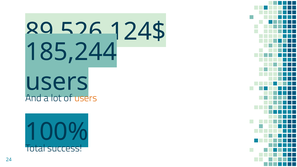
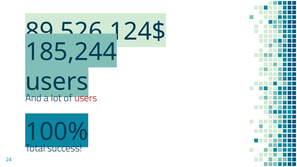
users colour: orange -> red (86, 98)
